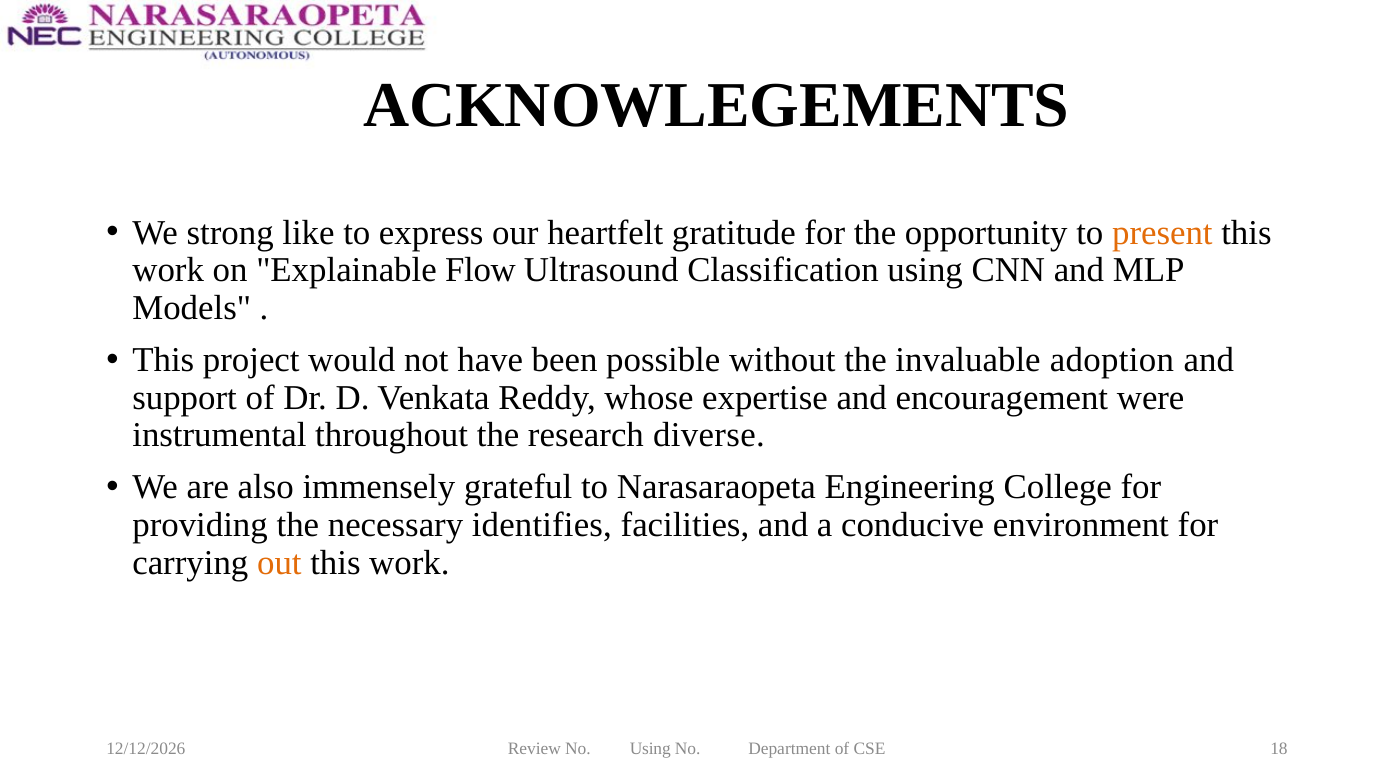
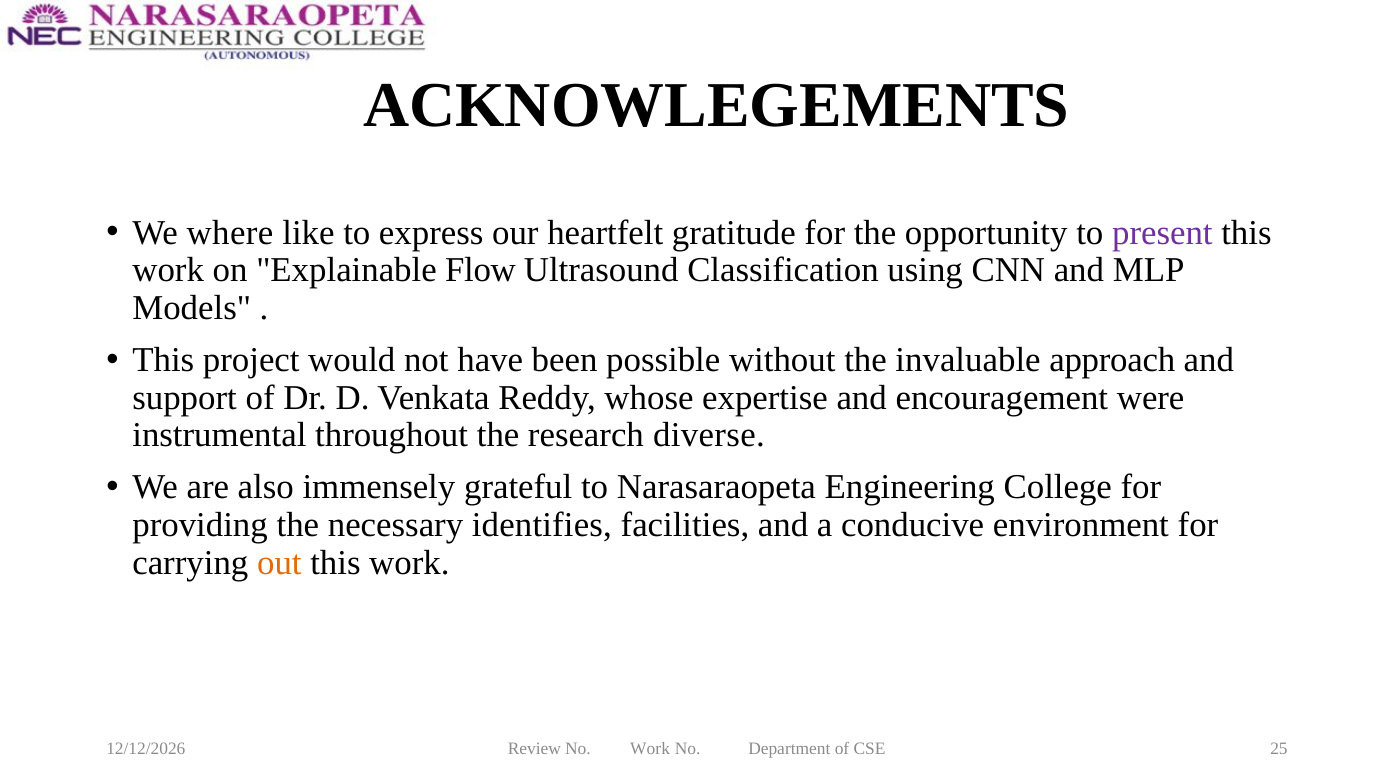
strong: strong -> where (230, 233)
present colour: orange -> purple (1162, 233)
adoption: adoption -> approach (1112, 360)
No Using: Using -> Work (650, 749)
18: 18 -> 25 (1279, 749)
